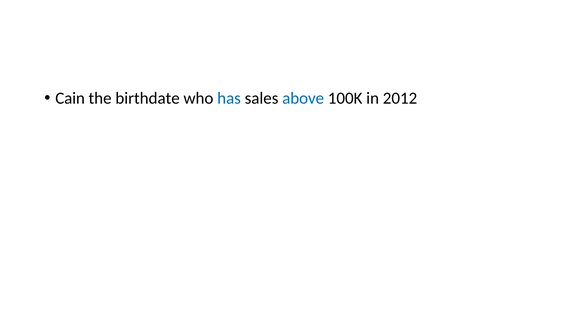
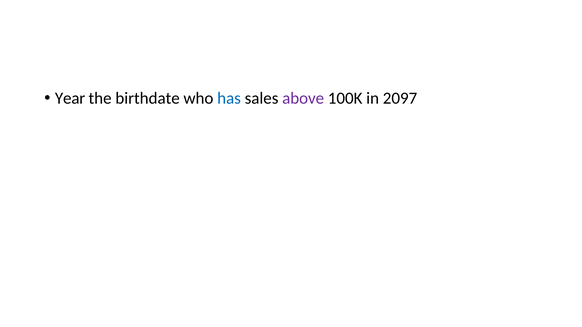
Cain: Cain -> Year (70, 98)
above colour: blue -> purple (303, 98)
2012: 2012 -> 2097 (400, 98)
